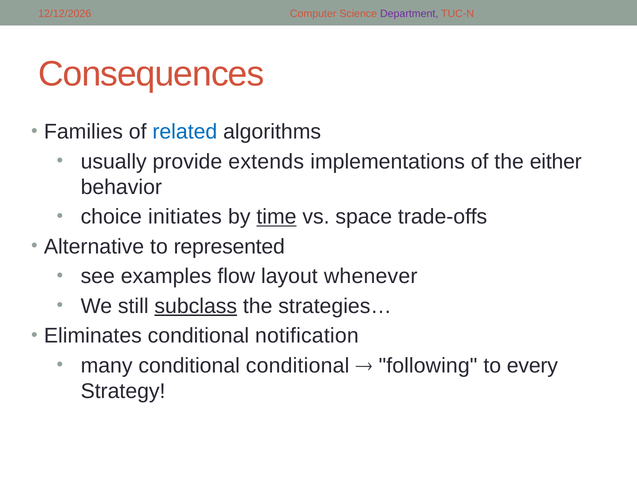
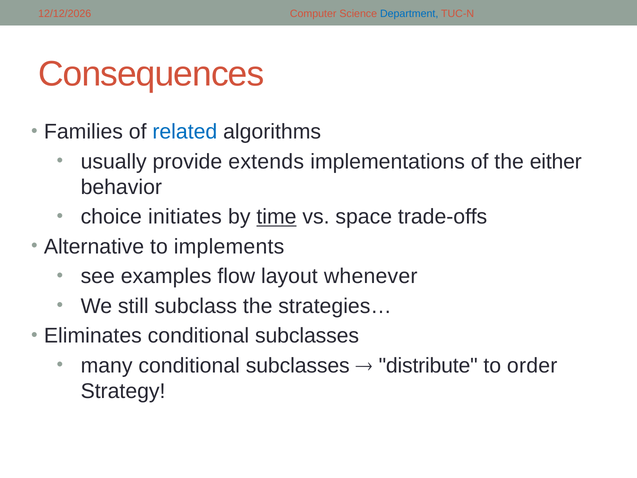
Department colour: purple -> blue (409, 14)
represented: represented -> implements (229, 247)
subclass underline: present -> none (196, 306)
Eliminates conditional notification: notification -> subclasses (307, 336)
many conditional conditional: conditional -> subclasses (298, 365)
following: following -> distribute (428, 365)
every: every -> order (532, 365)
